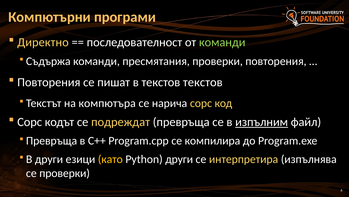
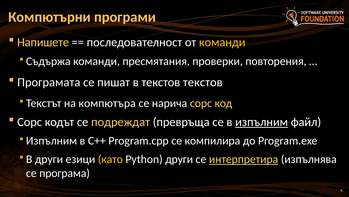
Директно: Директно -> Напишете (43, 42)
команди colour: light green -> yellow (222, 42)
Повторения: Повторения -> Програмата (49, 82)
Превръща: Превръща -> Изпълним (52, 140)
интерпретира underline: none -> present (244, 159)
се проверки: проверки -> програма (65, 173)
